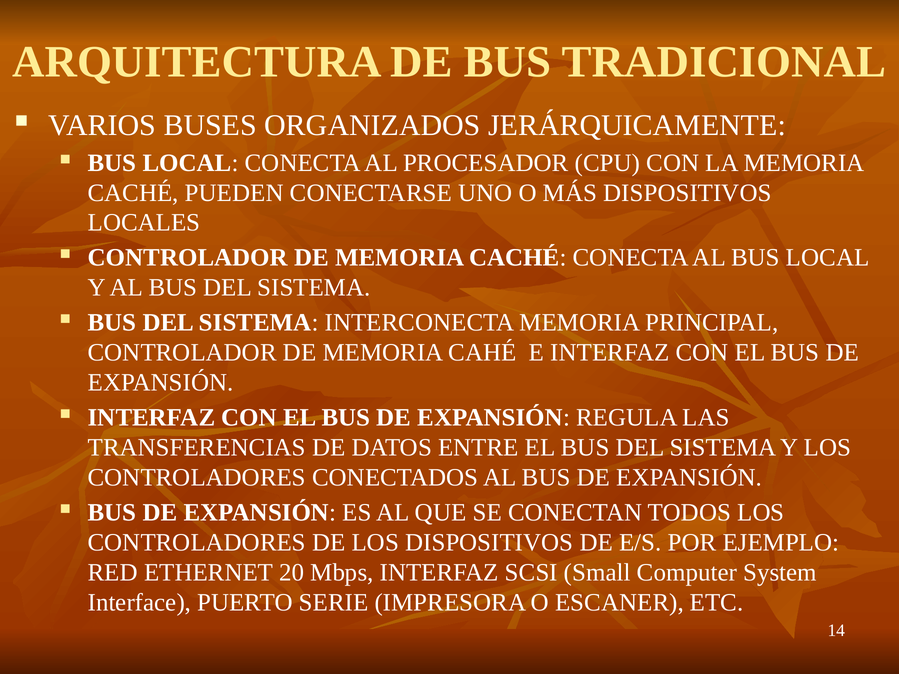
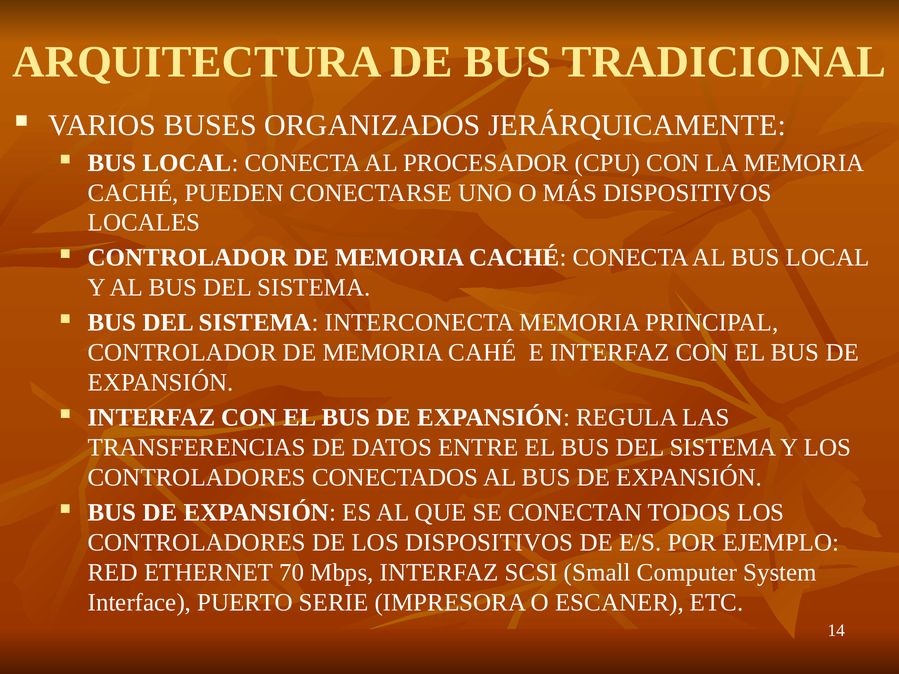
20: 20 -> 70 (292, 573)
